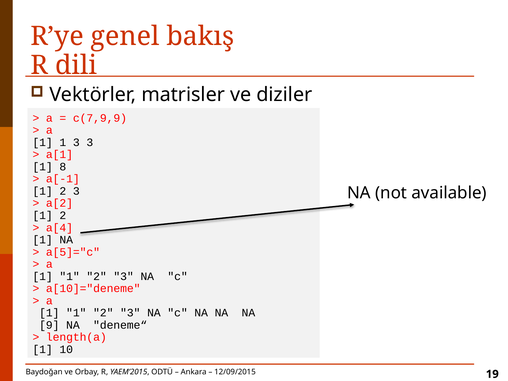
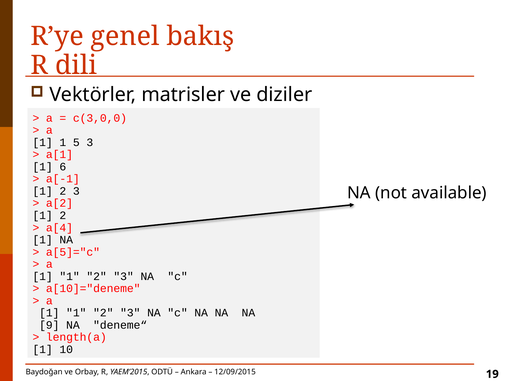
c(7,9,9: c(7,9,9 -> c(3,0,0 (100, 118)
1 3: 3 -> 5 (76, 142)
8: 8 -> 6 (63, 167)
